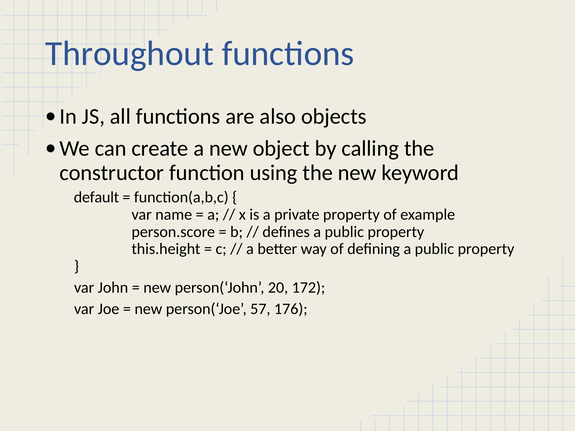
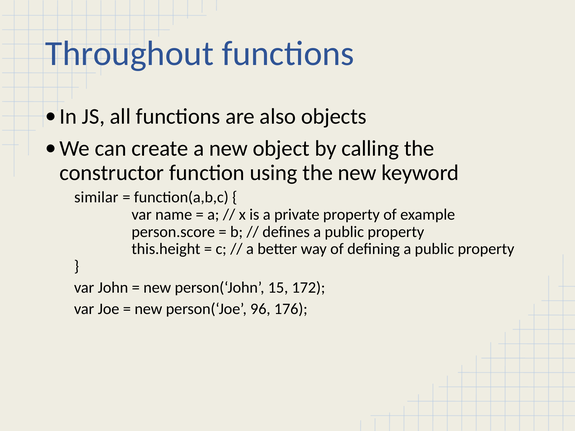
default: default -> similar (96, 197)
20: 20 -> 15 (278, 288)
57: 57 -> 96 (260, 309)
